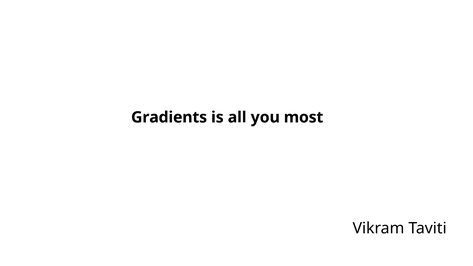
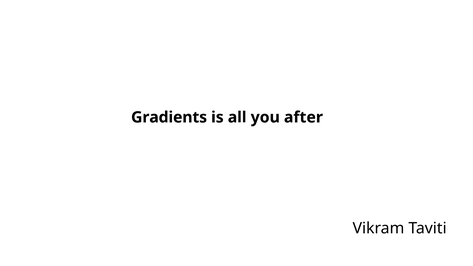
most: most -> after (303, 117)
